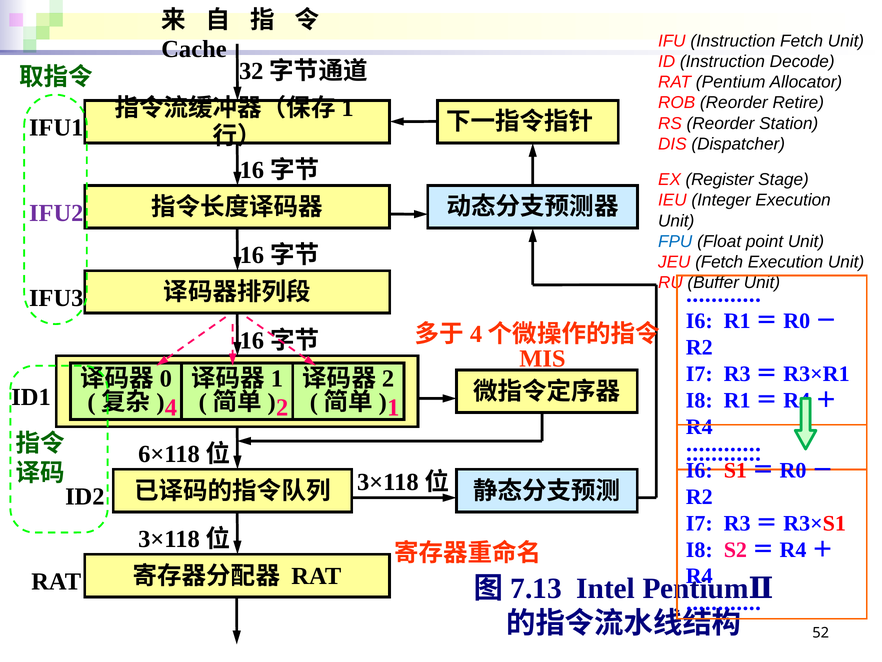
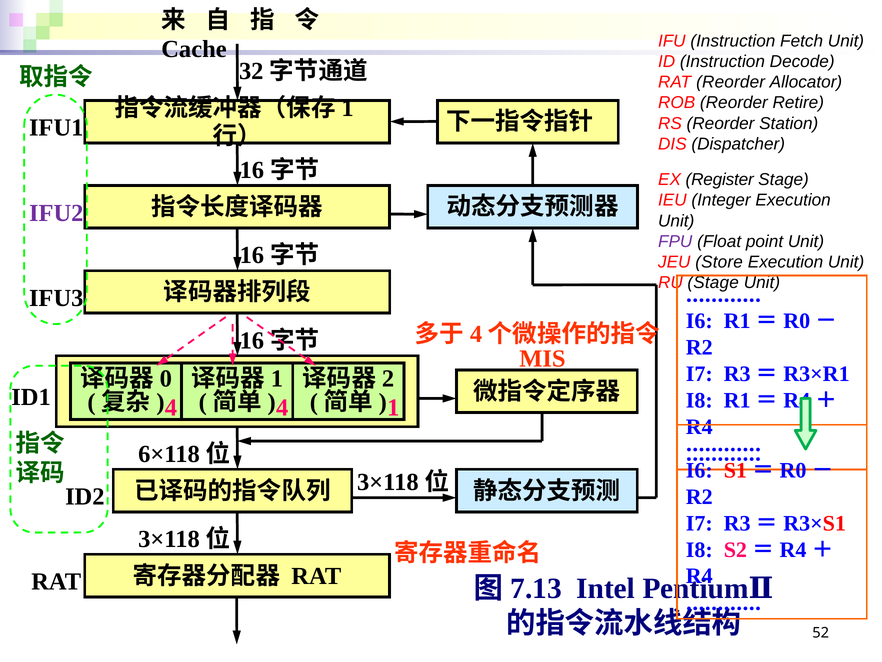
RAT Pentium: Pentium -> Reorder (731, 82)
FPU colour: blue -> purple (675, 241)
JEU Fetch: Fetch -> Store (719, 262)
RU Buffer: Buffer -> Stage (713, 282)
4 2: 2 -> 4 (282, 407)
